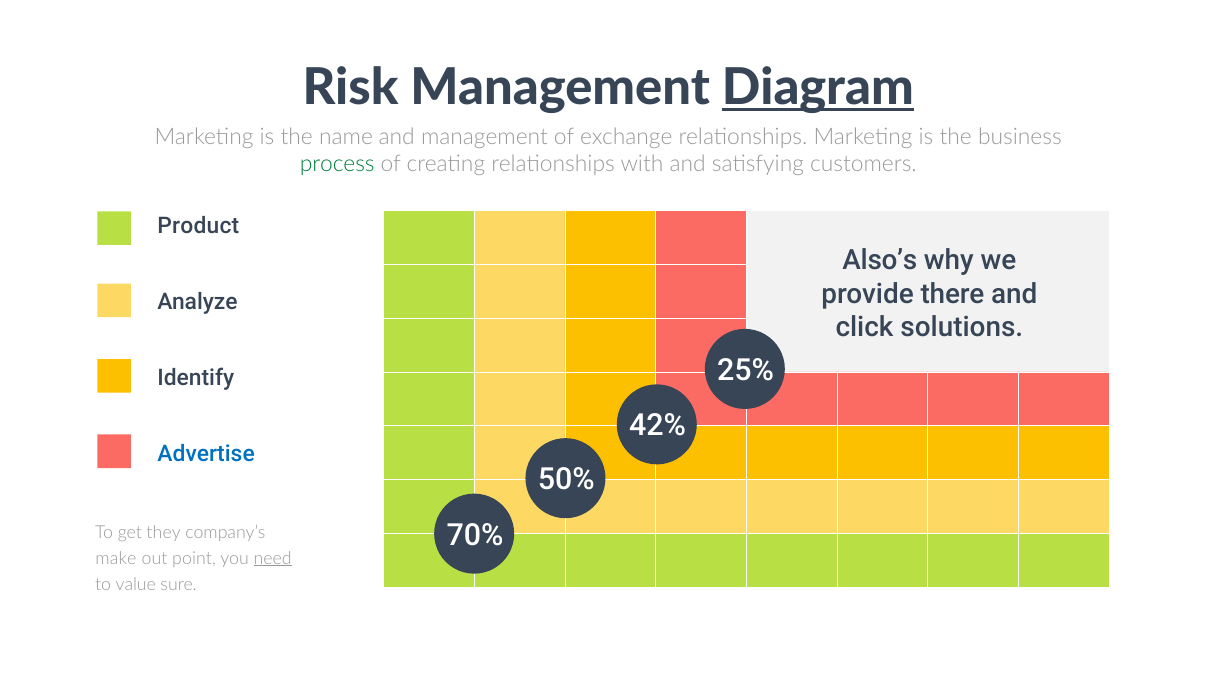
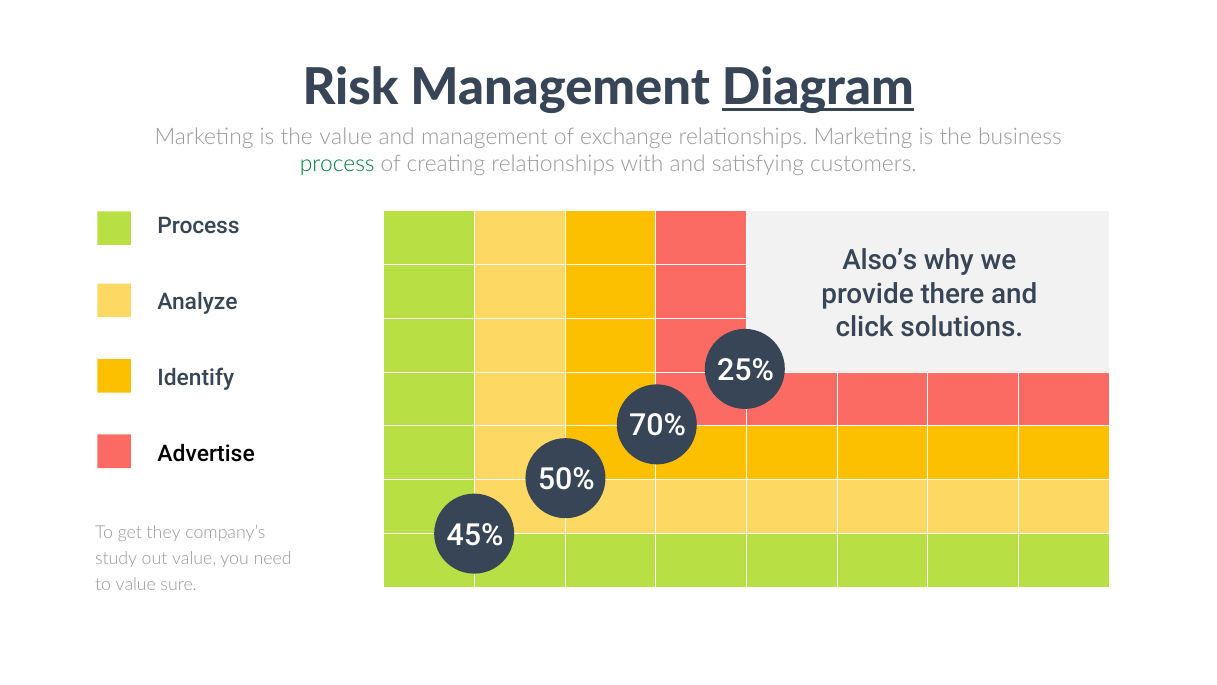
the name: name -> value (346, 136)
Product: Product -> Process (199, 226)
42%: 42% -> 70% (658, 426)
Advertise colour: blue -> black (206, 454)
70%: 70% -> 45% (475, 535)
make: make -> study (116, 558)
out point: point -> value (194, 558)
need underline: present -> none (273, 558)
